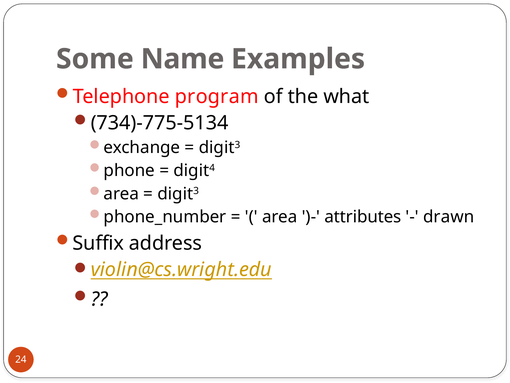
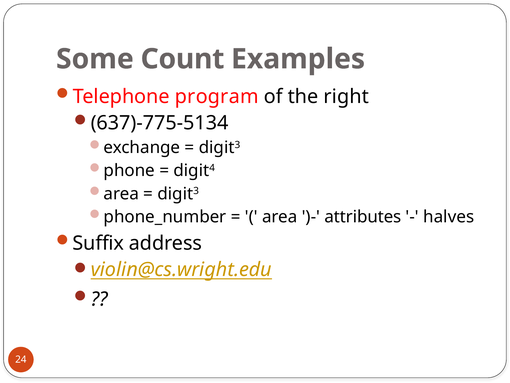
Name: Name -> Count (183, 59)
what: what -> right (346, 97)
734)-775-5134: 734)-775-5134 -> 637)-775-5134 (160, 123)
drawn: drawn -> halves (449, 217)
